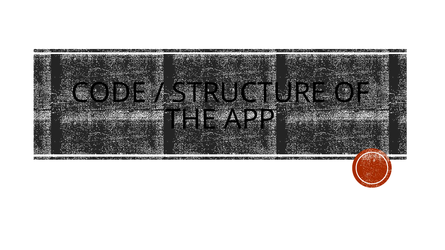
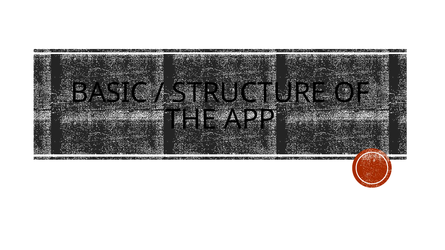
CODE: CODE -> BASIC (109, 93)
